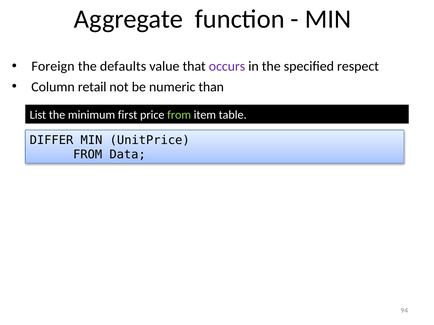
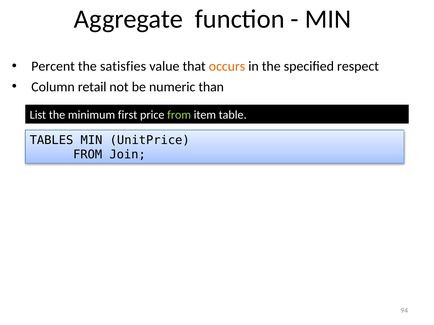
Foreign: Foreign -> Percent (53, 66)
defaults: defaults -> satisfies (123, 66)
occurs colour: purple -> orange (227, 66)
DIFFER: DIFFER -> TABLES (51, 140)
Data: Data -> Join (128, 155)
